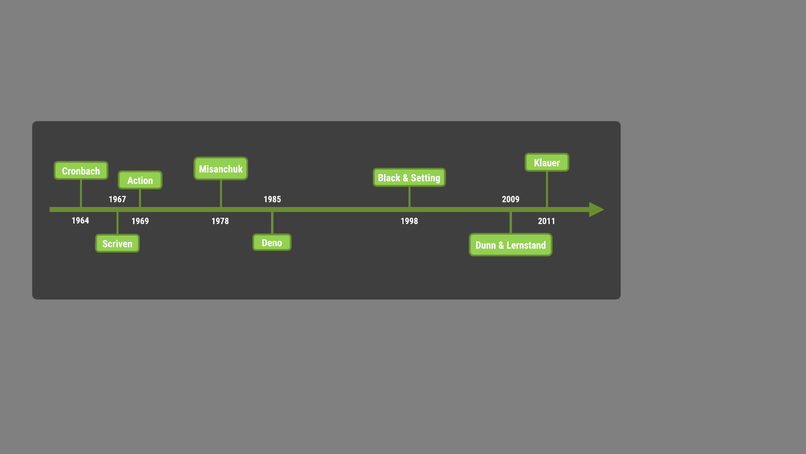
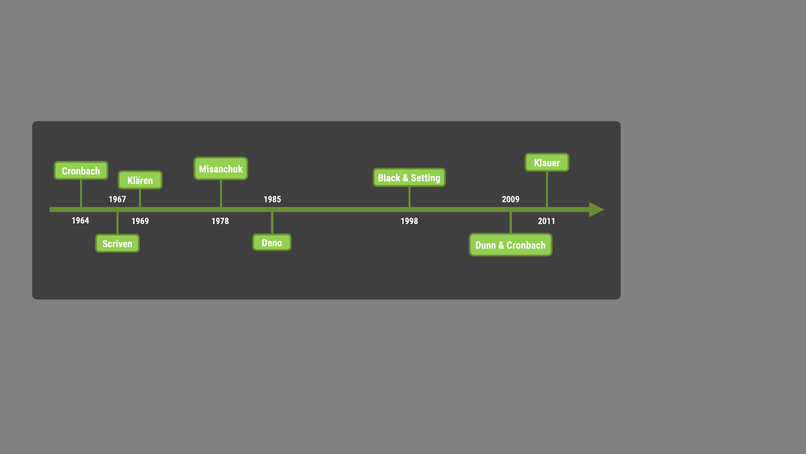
Action: Action -> Klären (140, 180)
Lernstand: Lernstand -> Cronbach (526, 245)
